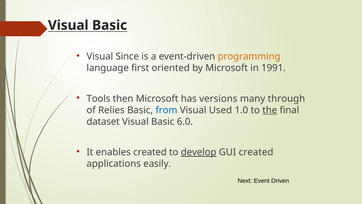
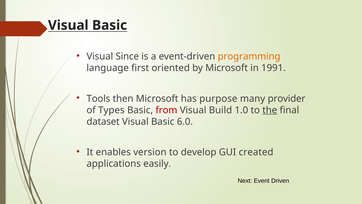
versions: versions -> purpose (218, 98)
through: through -> provider (287, 98)
Relies: Relies -> Types (111, 110)
from colour: blue -> red (166, 110)
Used: Used -> Build (220, 110)
enables created: created -> version (150, 152)
develop underline: present -> none (199, 152)
